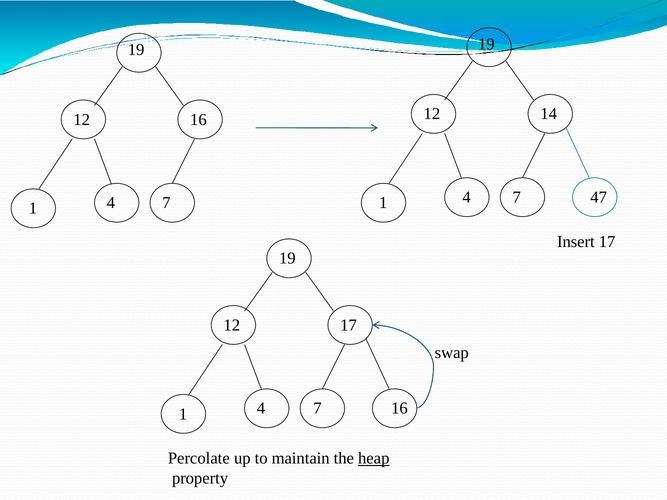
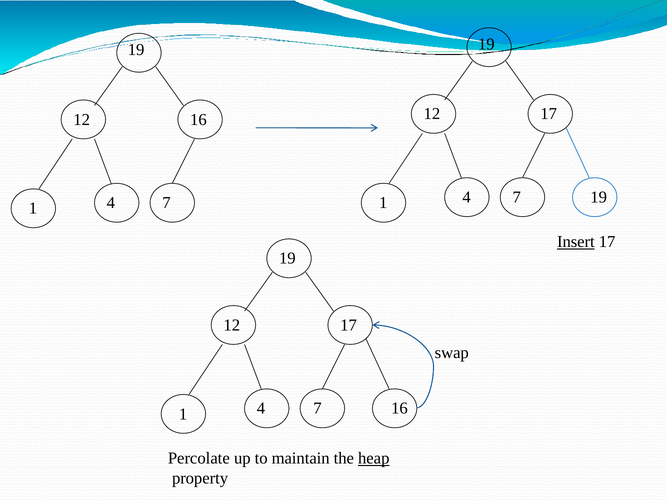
14: 14 -> 17 (549, 114)
47: 47 -> 19 (599, 197)
Insert underline: none -> present (576, 242)
